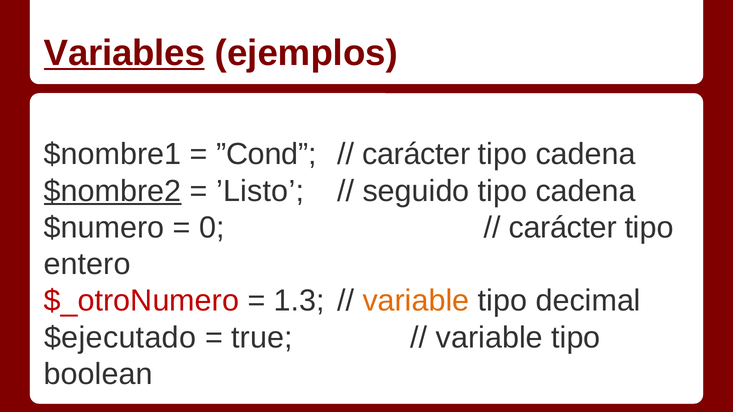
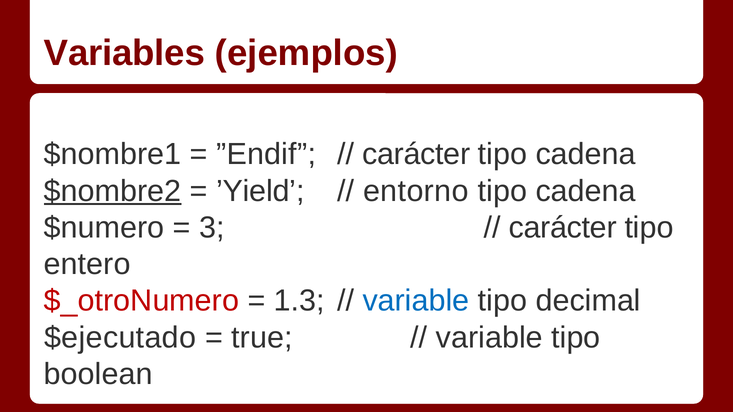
Variables underline: present -> none (124, 53)
”Cond: ”Cond -> ”Endif (266, 155)
’Listo: ’Listo -> ’Yield (260, 191)
seguido: seguido -> entorno (416, 191)
0: 0 -> 3 (212, 228)
variable colour: orange -> blue (416, 301)
